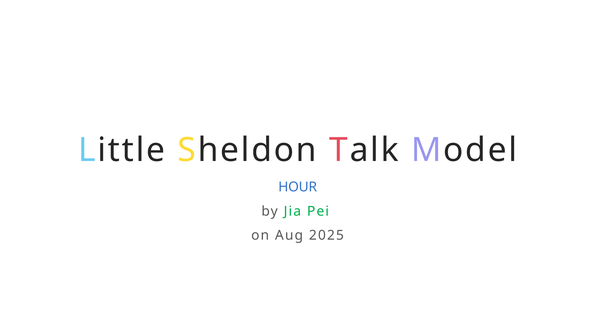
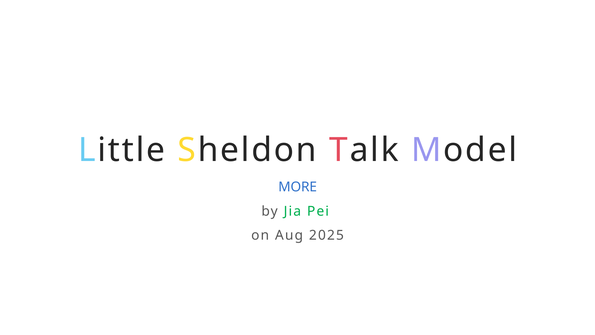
HOUR: HOUR -> MORE (298, 187)
